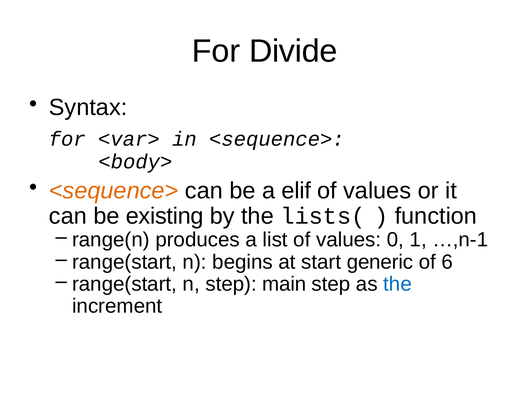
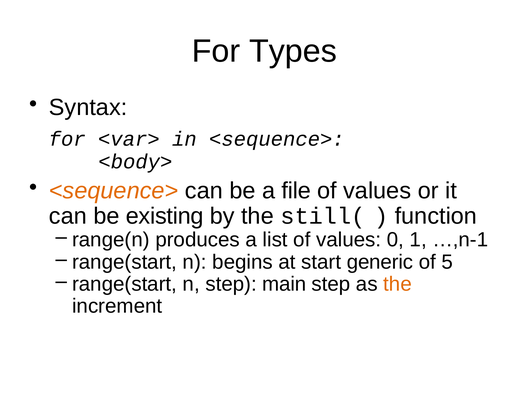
Divide: Divide -> Types (293, 51)
elif: elif -> file (296, 191)
lists(: lists( -> still( (323, 216)
6: 6 -> 5 (447, 262)
the colour: blue -> orange (398, 285)
